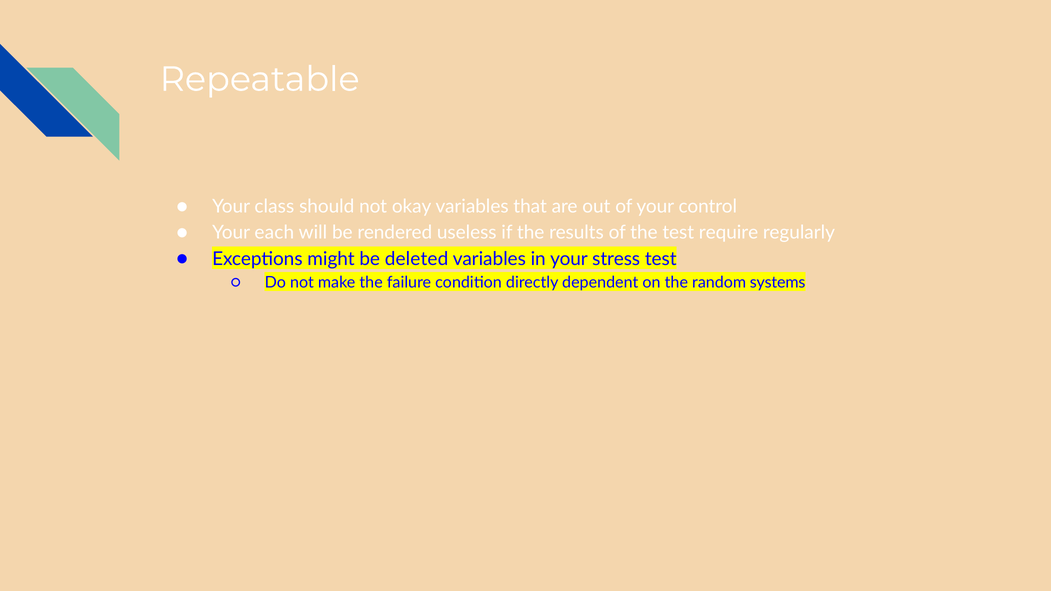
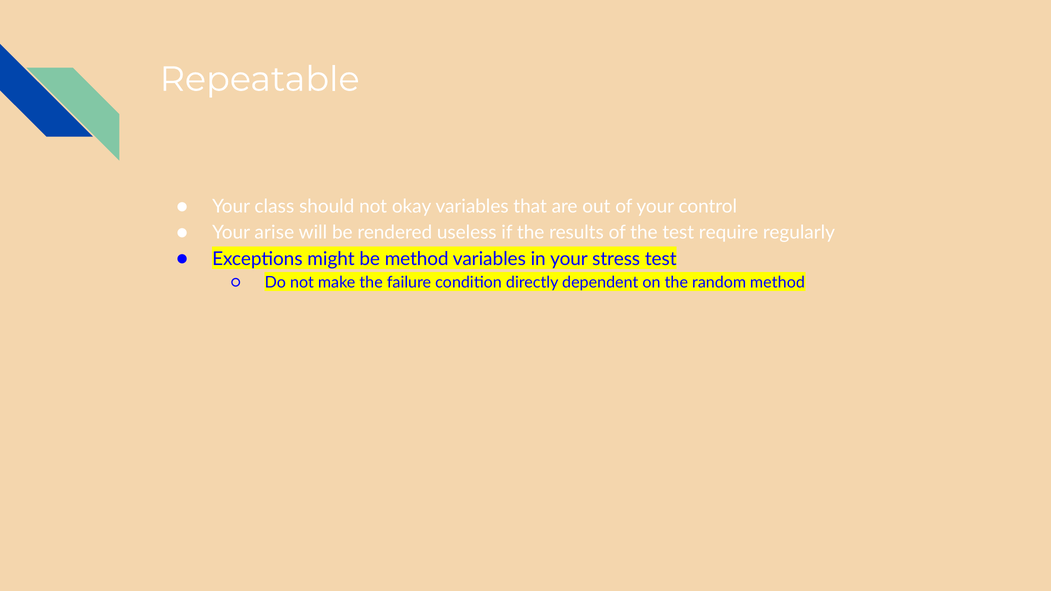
each: each -> arise (274, 233)
be deleted: deleted -> method (417, 259)
random systems: systems -> method (777, 283)
